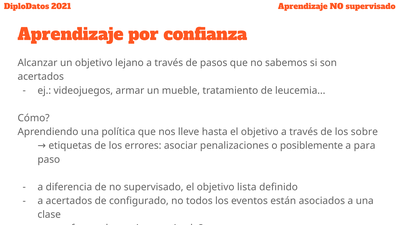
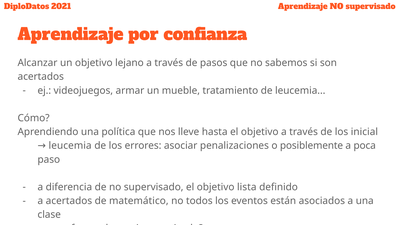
sobre: sobre -> inicial (364, 132)
etiquetas: etiquetas -> leucemia (70, 145)
para: para -> poca (365, 145)
configurado: configurado -> matemático (139, 200)
